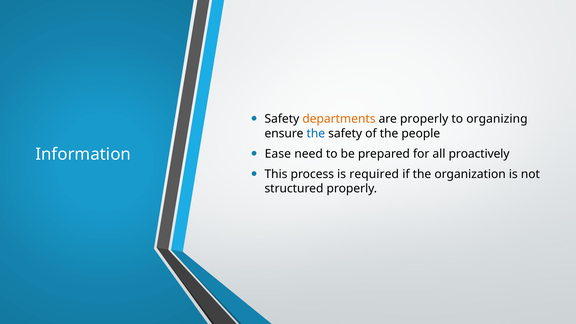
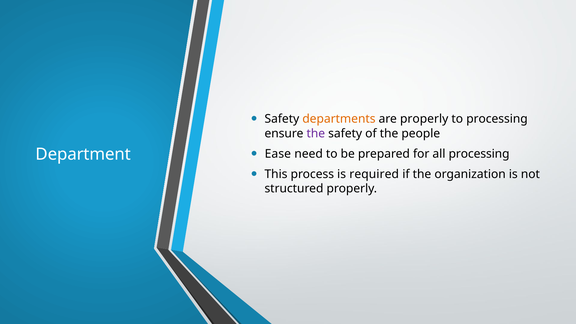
to organizing: organizing -> processing (497, 119)
the colour: blue -> purple (316, 133)
all proactively: proactively -> processing (479, 154)
Information: Information -> Department (83, 154)
